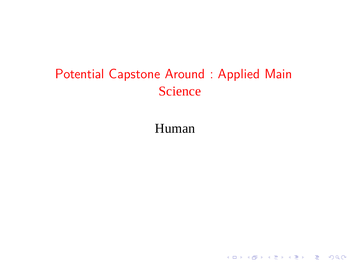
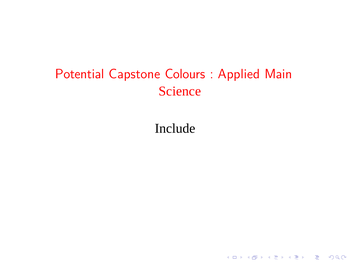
Around: Around -> Colours (185, 74)
Human: Human -> Include (175, 128)
